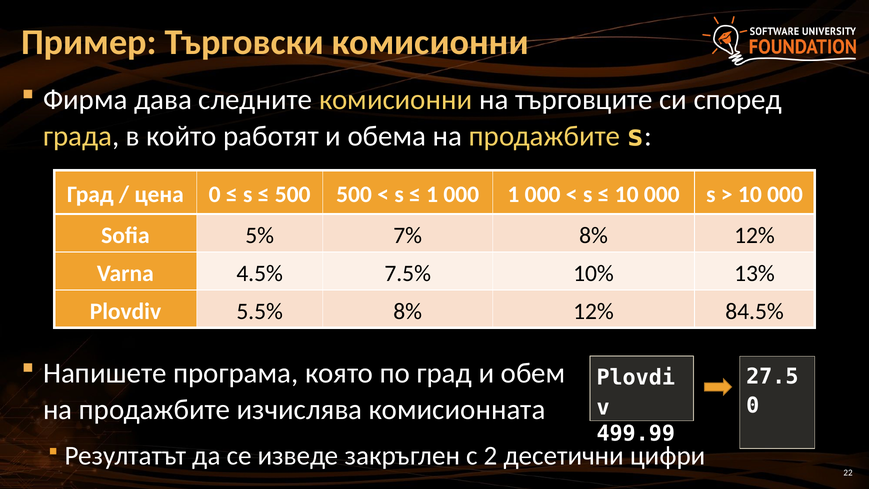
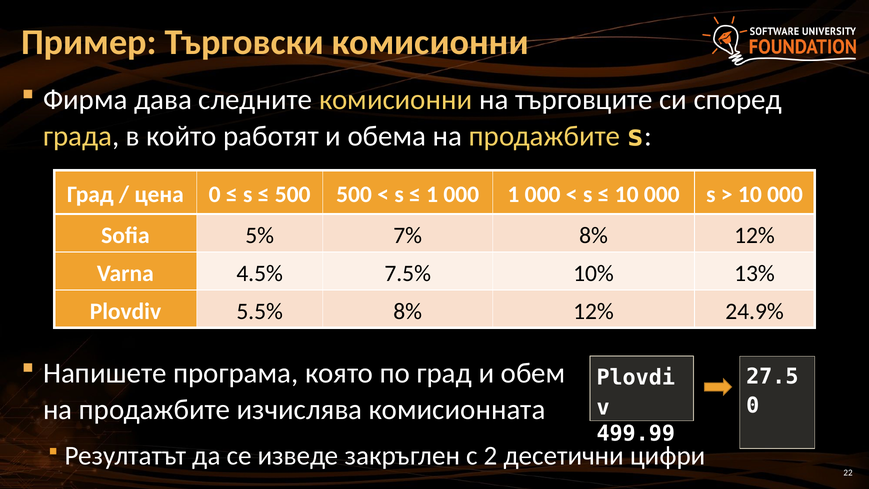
84.5%: 84.5% -> 24.9% (755, 311)
